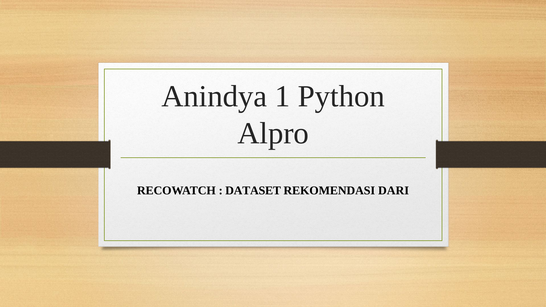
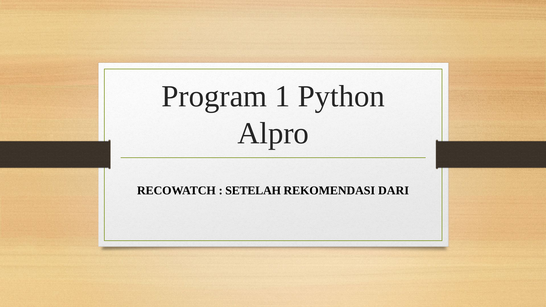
Anindya: Anindya -> Program (214, 96)
DATASET: DATASET -> SETELAH (253, 191)
